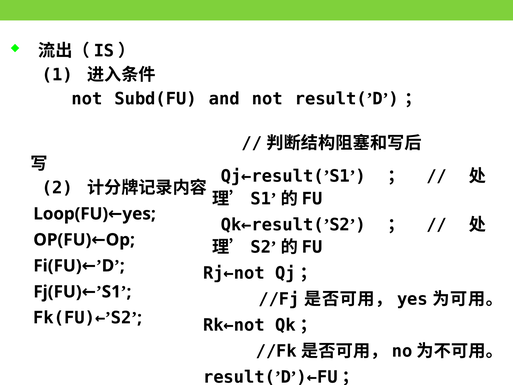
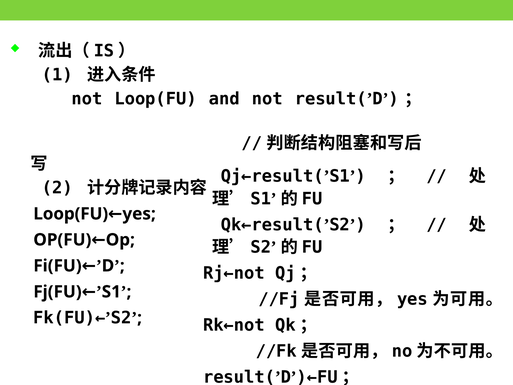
not Subd(FU: Subd(FU -> Loop(FU (156, 99)
